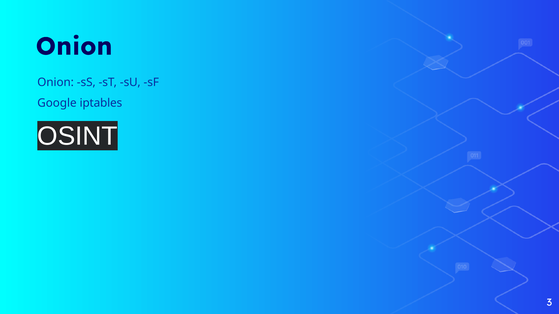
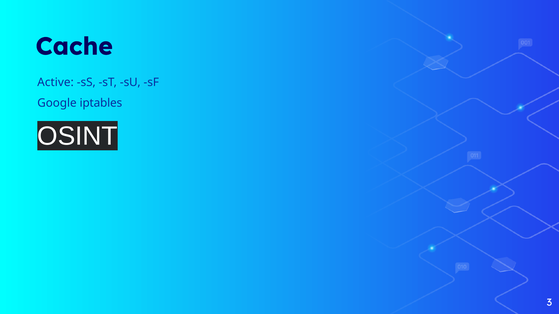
Onion: Onion -> Cache (74, 47)
Onion: Onion -> Active (56, 82)
